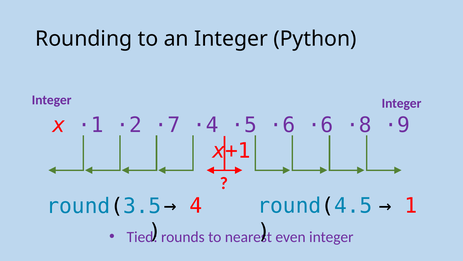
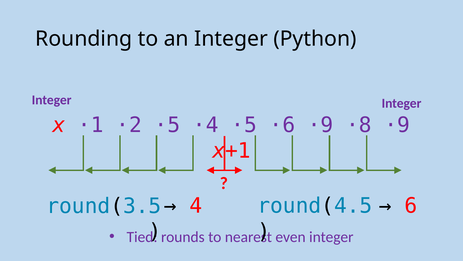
·2 ·7: ·7 -> ·5 (167, 125)
·6 ·6: ·6 -> ·9 (321, 125)
1: 1 -> 6 (411, 205)
